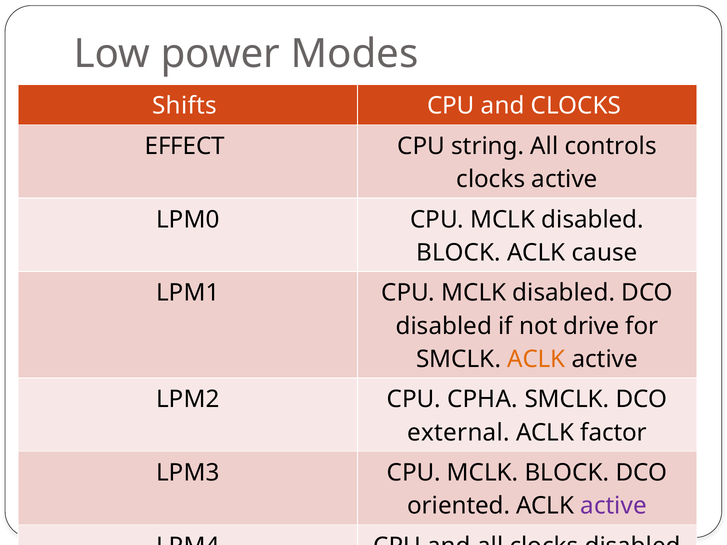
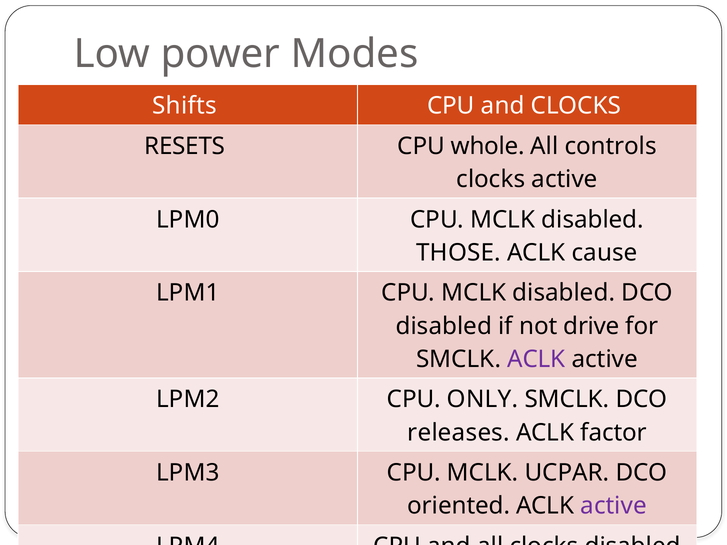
EFFECT: EFFECT -> RESETS (185, 146)
string: string -> whole (488, 146)
BLOCK: BLOCK -> THOSE (459, 253)
ACLK colour: orange -> purple (536, 359)
CPHA: CPHA -> ONLY (482, 400)
external: external -> releases (459, 433)
MCLK BLOCK: BLOCK -> UCPAR (567, 473)
